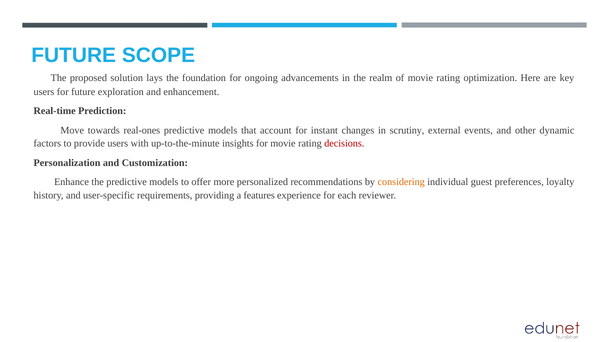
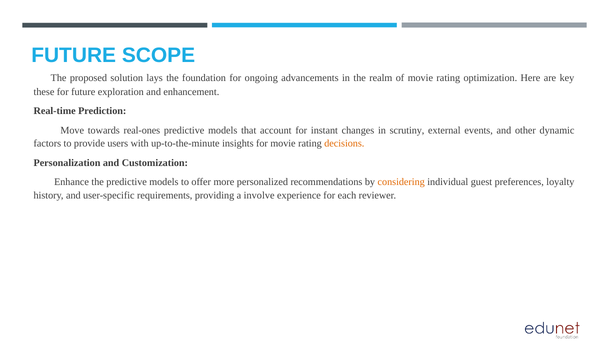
users: users -> these (44, 92)
decisions colour: red -> orange (344, 144)
features: features -> involve (259, 196)
